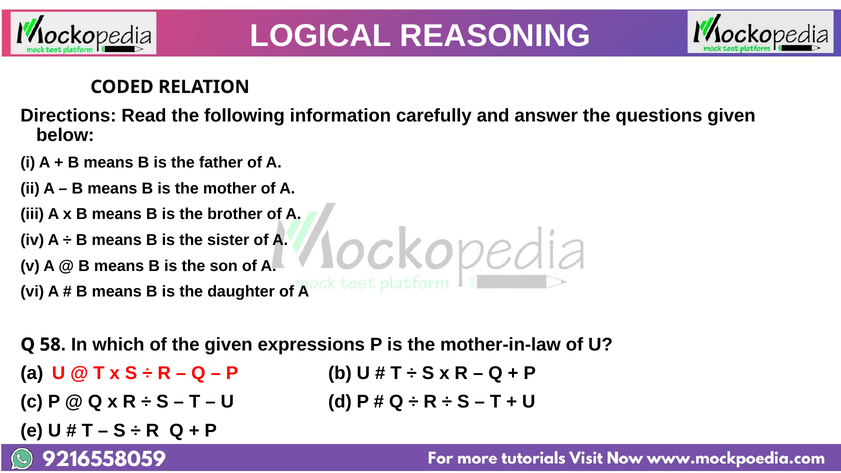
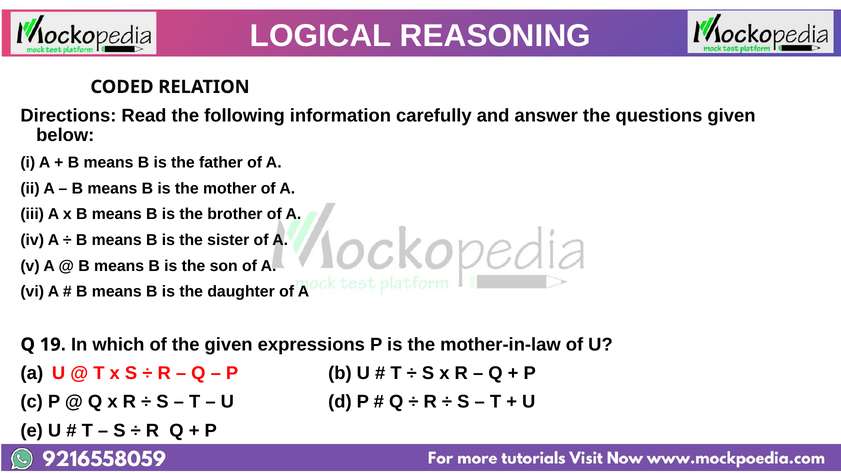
58: 58 -> 19 (50, 345)
